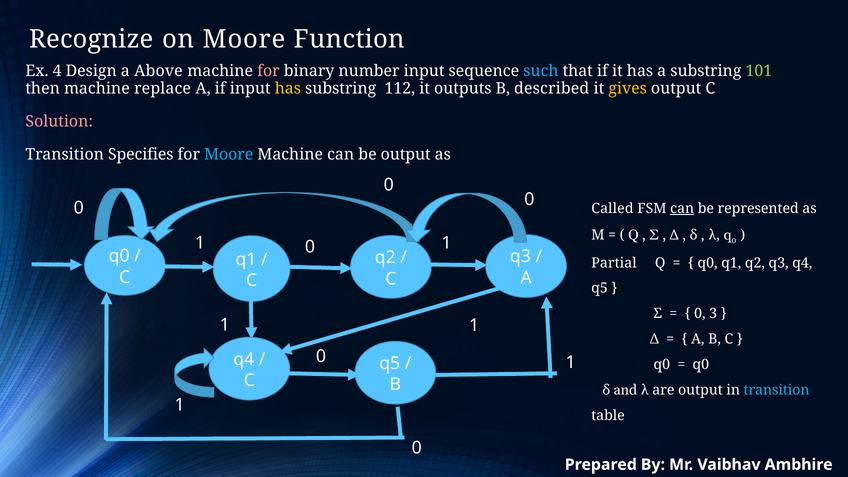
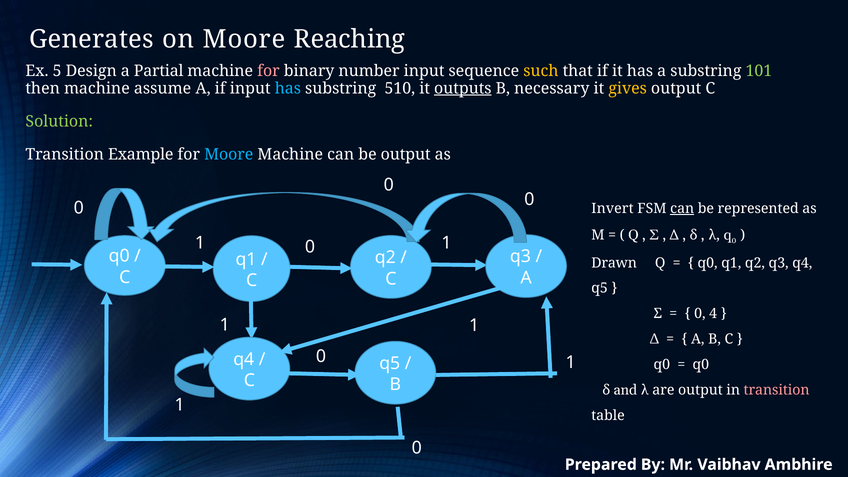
Recognize: Recognize -> Generates (92, 39)
Function: Function -> Reaching (350, 39)
4: 4 -> 5 (57, 71)
Above: Above -> Partial (159, 71)
such colour: light blue -> yellow (541, 71)
replace: replace -> assume (163, 88)
has colour: yellow -> light blue (288, 88)
112: 112 -> 510 (400, 88)
outputs underline: none -> present (463, 88)
described: described -> necessary (552, 88)
Solution colour: pink -> light green (59, 121)
Specifies: Specifies -> Example (141, 155)
Called: Called -> Invert (612, 209)
Partial: Partial -> Drawn (614, 263)
3: 3 -> 4 (713, 314)
transition colour: light blue -> pink (777, 390)
